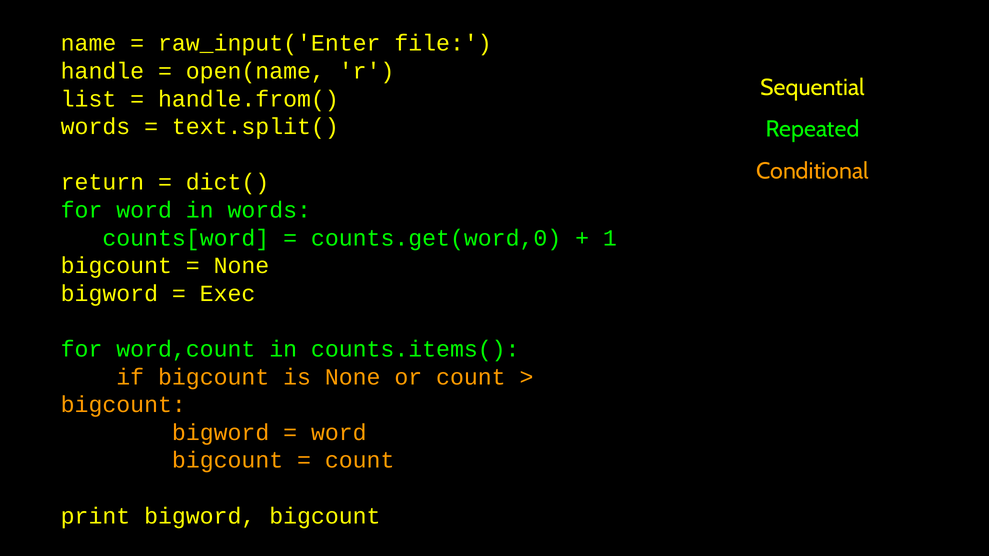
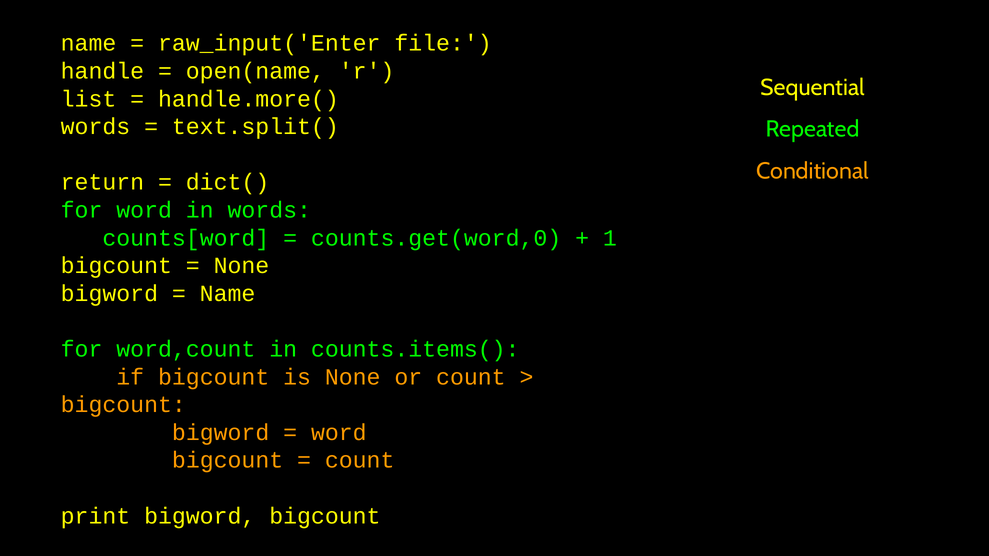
handle.from(: handle.from( -> handle.more( (248, 99)
Exec: Exec -> Name (228, 294)
